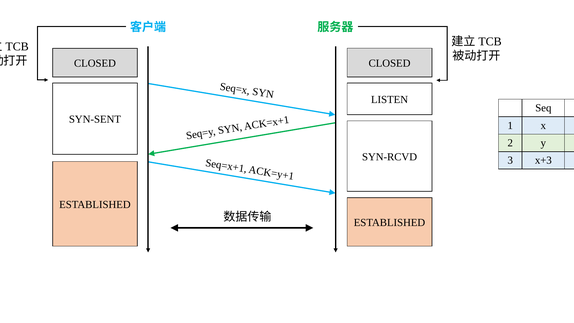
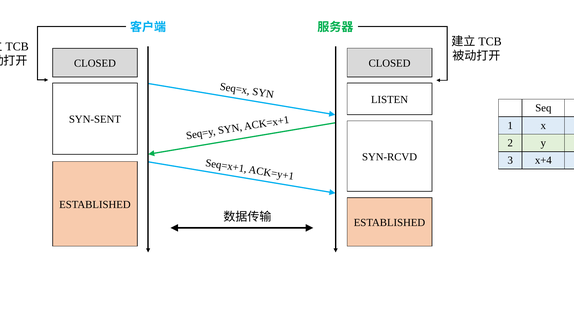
x+3: x+3 -> x+4 (543, 160)
